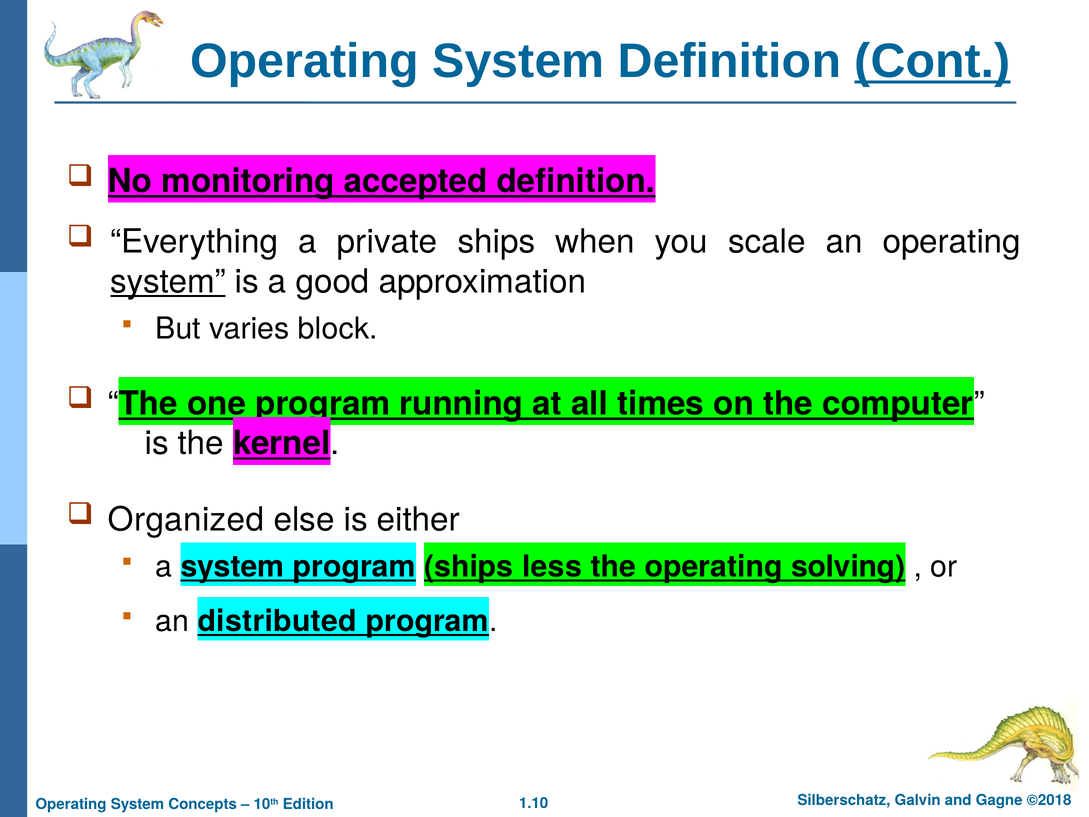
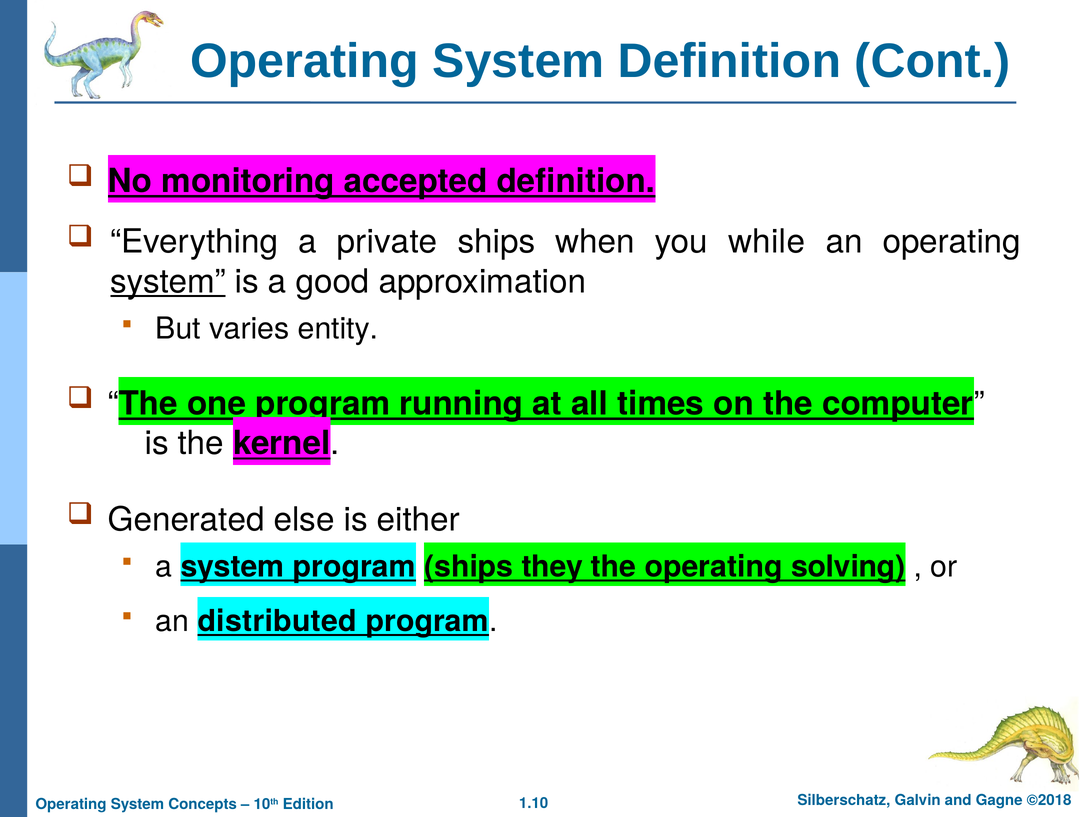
Cont underline: present -> none (932, 61)
scale: scale -> while (767, 242)
block: block -> entity (338, 329)
Organized: Organized -> Generated (186, 520)
less: less -> they (552, 567)
